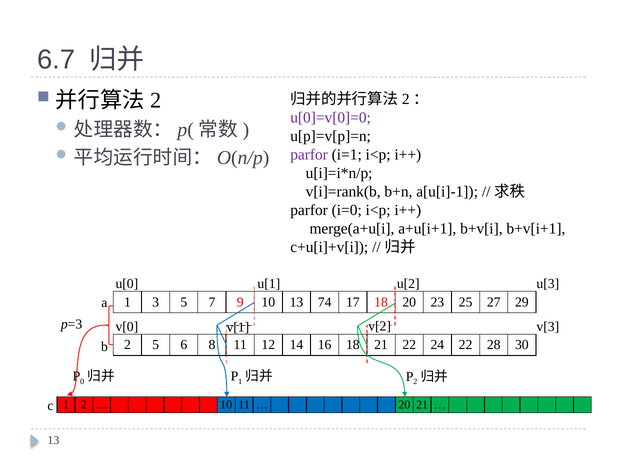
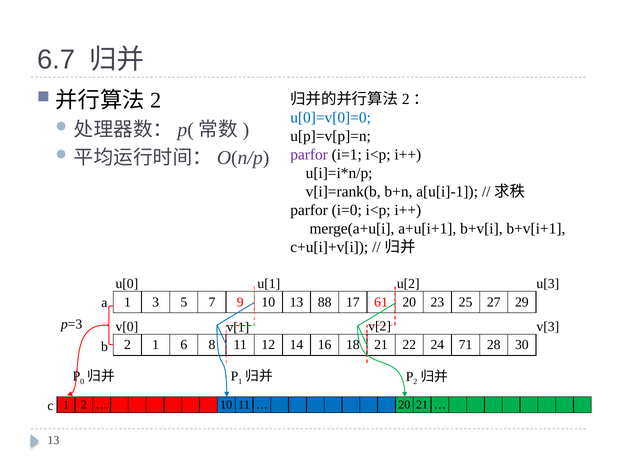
u[0]=v[0]=0 colour: purple -> blue (331, 117)
74: 74 -> 88 (325, 302)
17 18: 18 -> 61 (381, 302)
2 5: 5 -> 1 (156, 345)
24 22: 22 -> 71 (466, 345)
